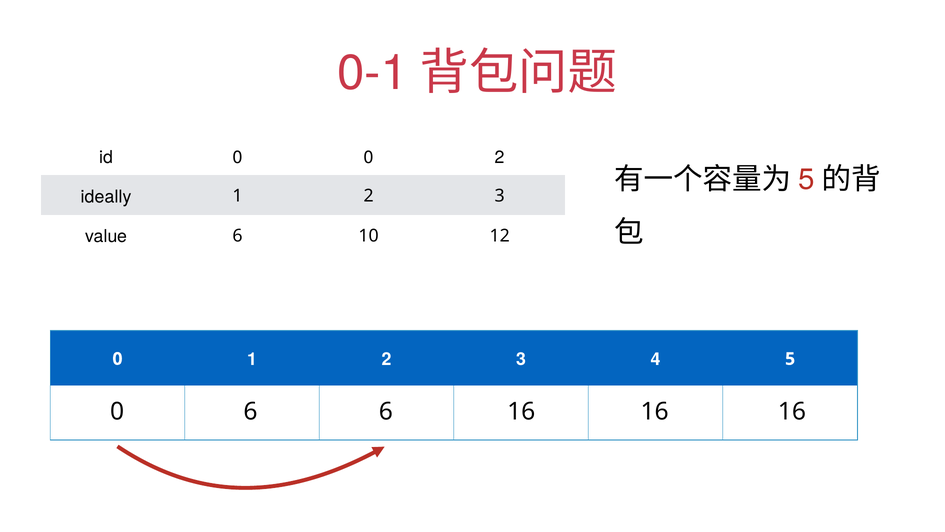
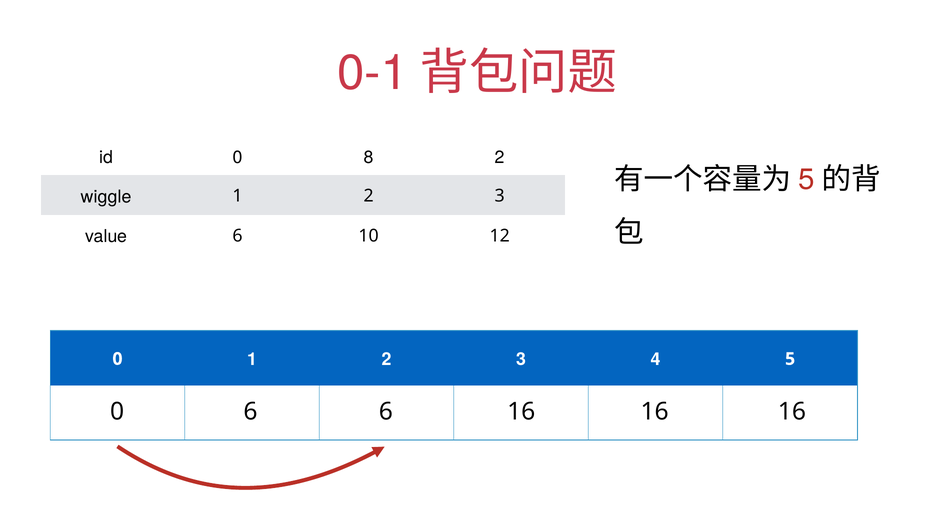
0 0: 0 -> 8 (369, 157)
ideally: ideally -> wiggle (106, 197)
